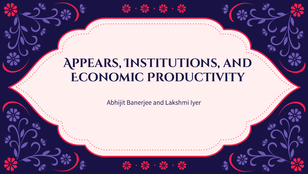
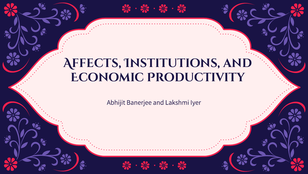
Appears: Appears -> Affects (92, 63)
